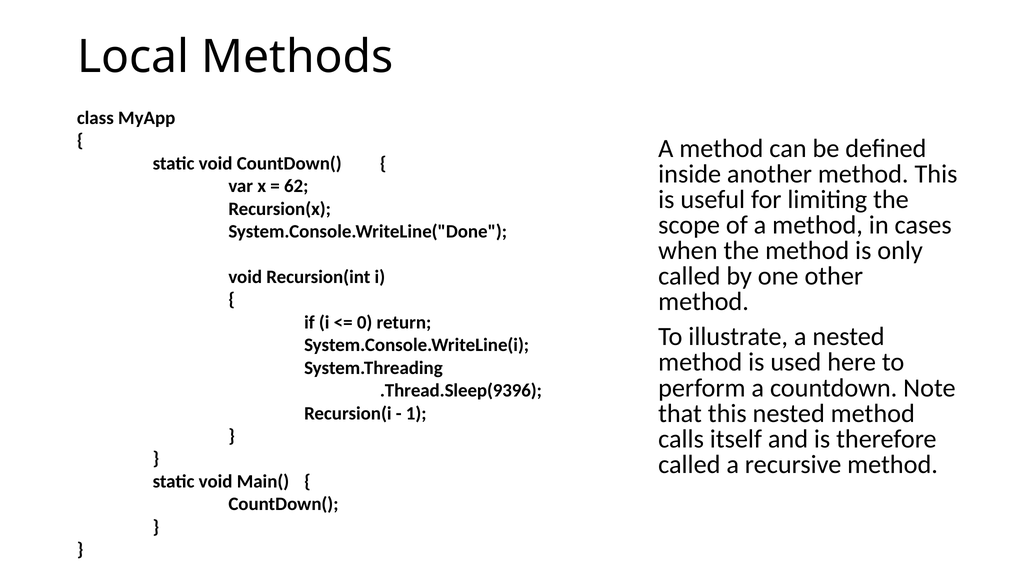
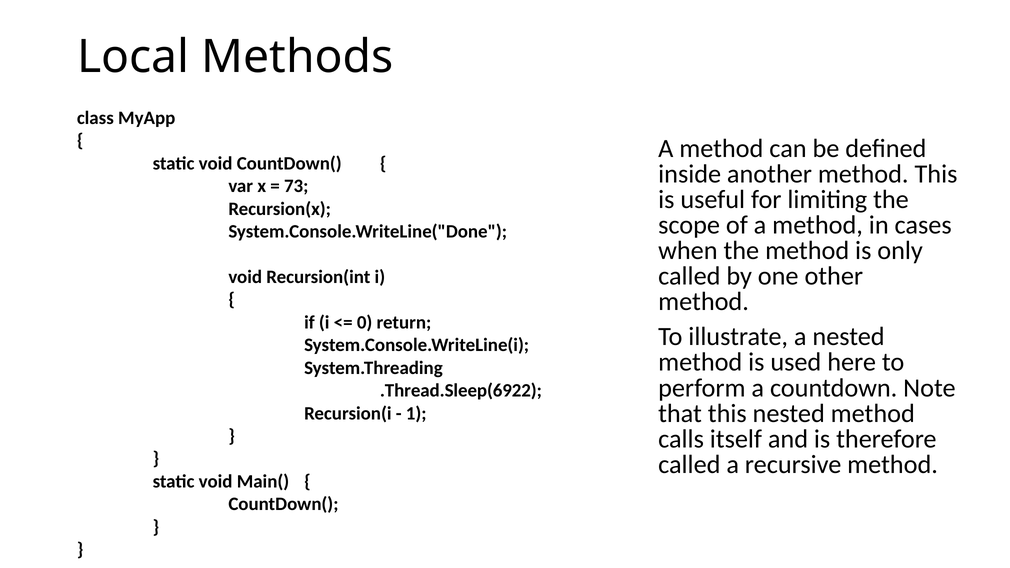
62: 62 -> 73 (296, 186)
.Thread.Sleep(9396: .Thread.Sleep(9396 -> .Thread.Sleep(6922 (461, 391)
